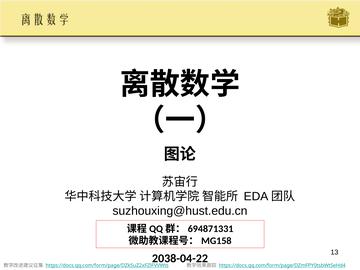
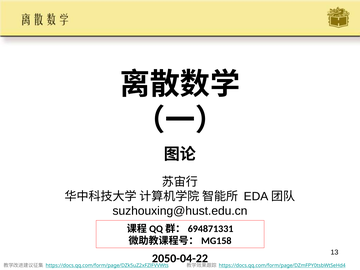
2038-04-22: 2038-04-22 -> 2050-04-22 (180, 259)
